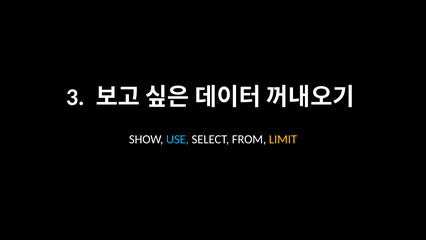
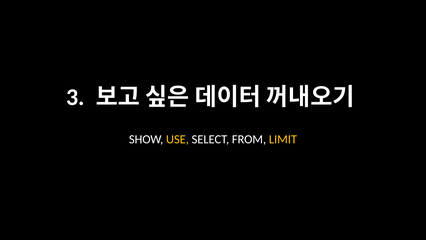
USE colour: light blue -> yellow (177, 139)
